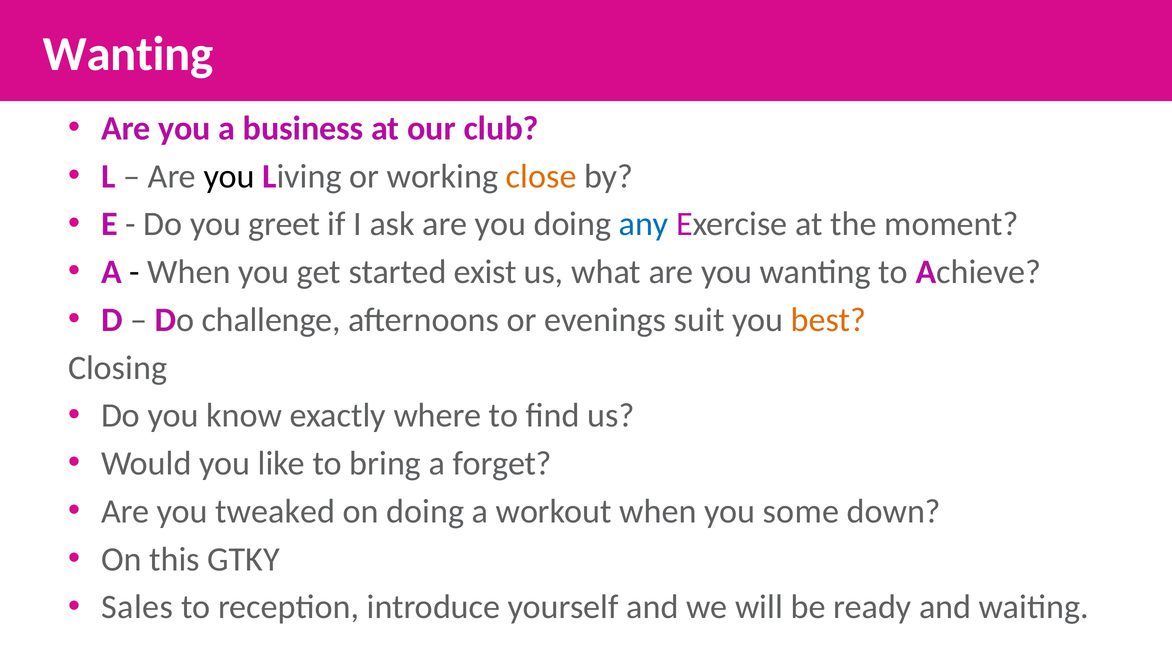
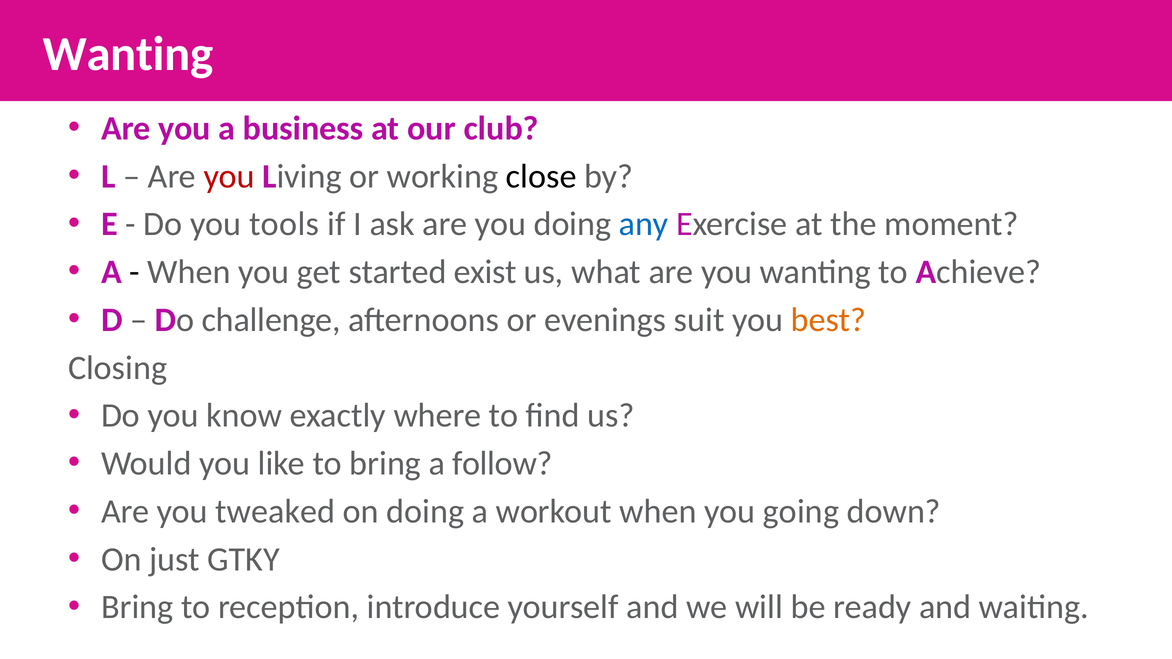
you colour: black -> red (229, 176)
close colour: orange -> black (541, 176)
greet: greet -> tools (284, 224)
forget: forget -> follow (502, 464)
some: some -> going (801, 512)
this: this -> just (174, 560)
Sales: Sales -> Bring (137, 607)
